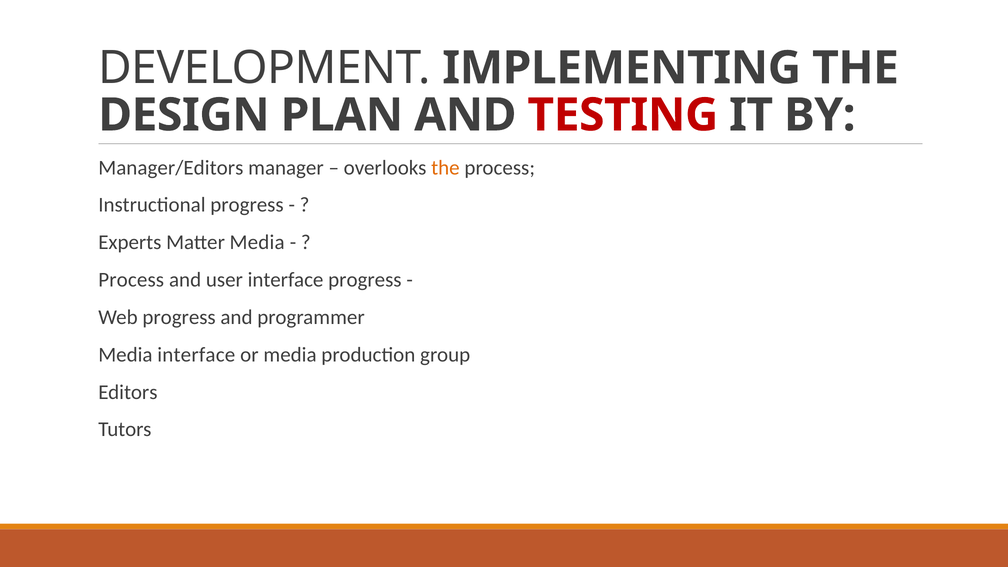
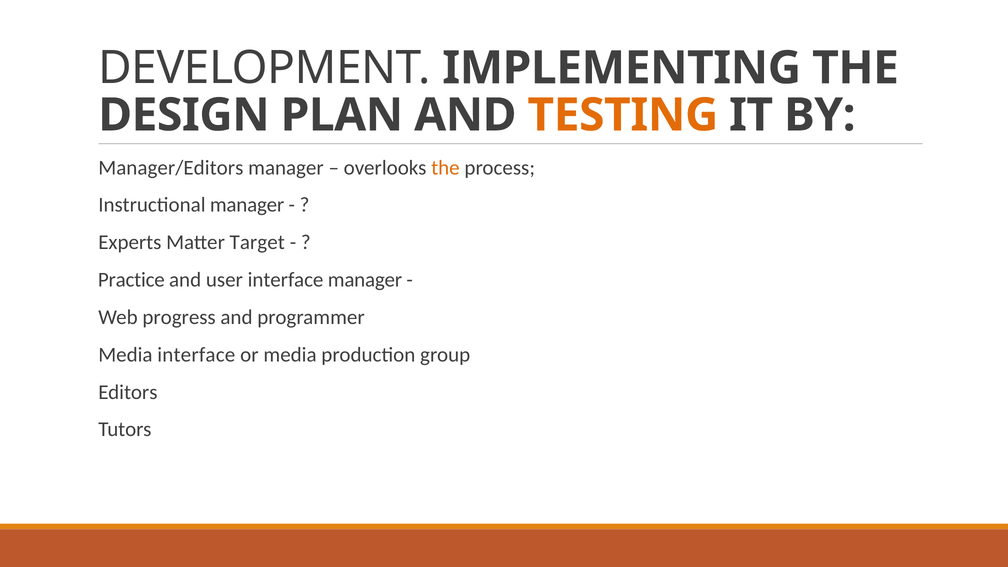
TESTING colour: red -> orange (623, 115)
Instructional progress: progress -> manager (247, 205)
Matter Media: Media -> Target (257, 242)
Process: Process -> Practice (131, 280)
interface progress: progress -> manager (365, 280)
